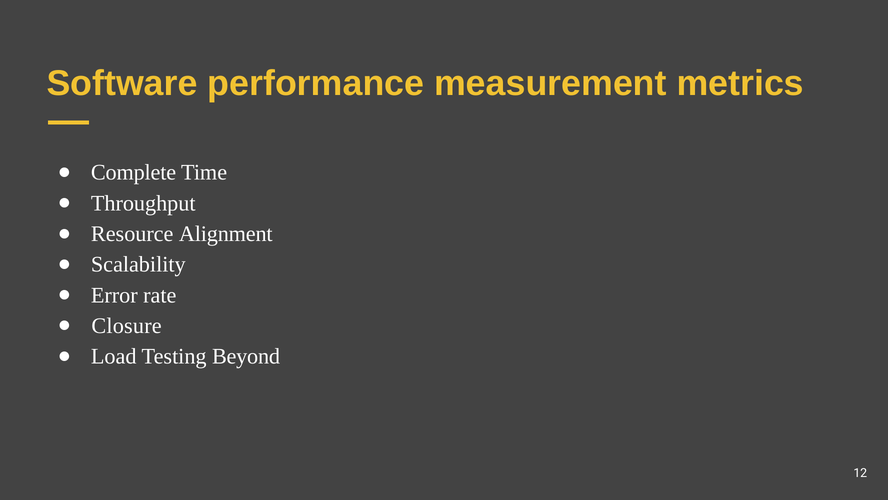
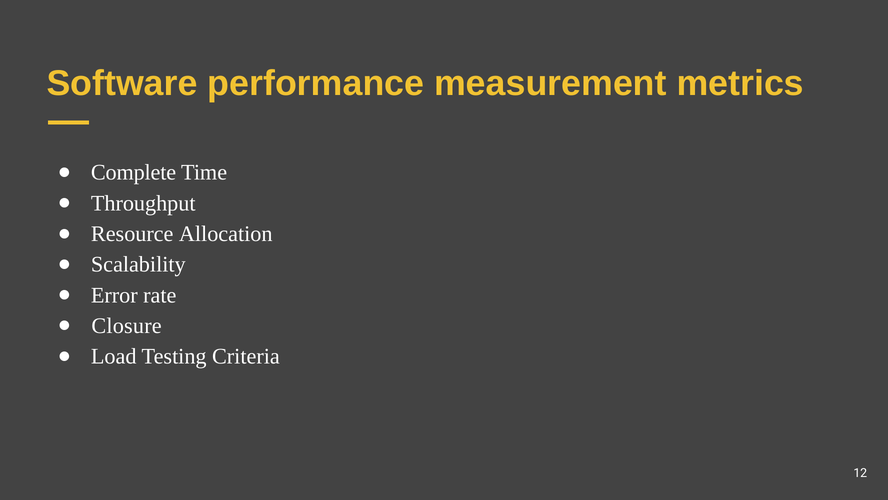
Alignment: Alignment -> Allocation (226, 234)
Beyond: Beyond -> Criteria (246, 356)
